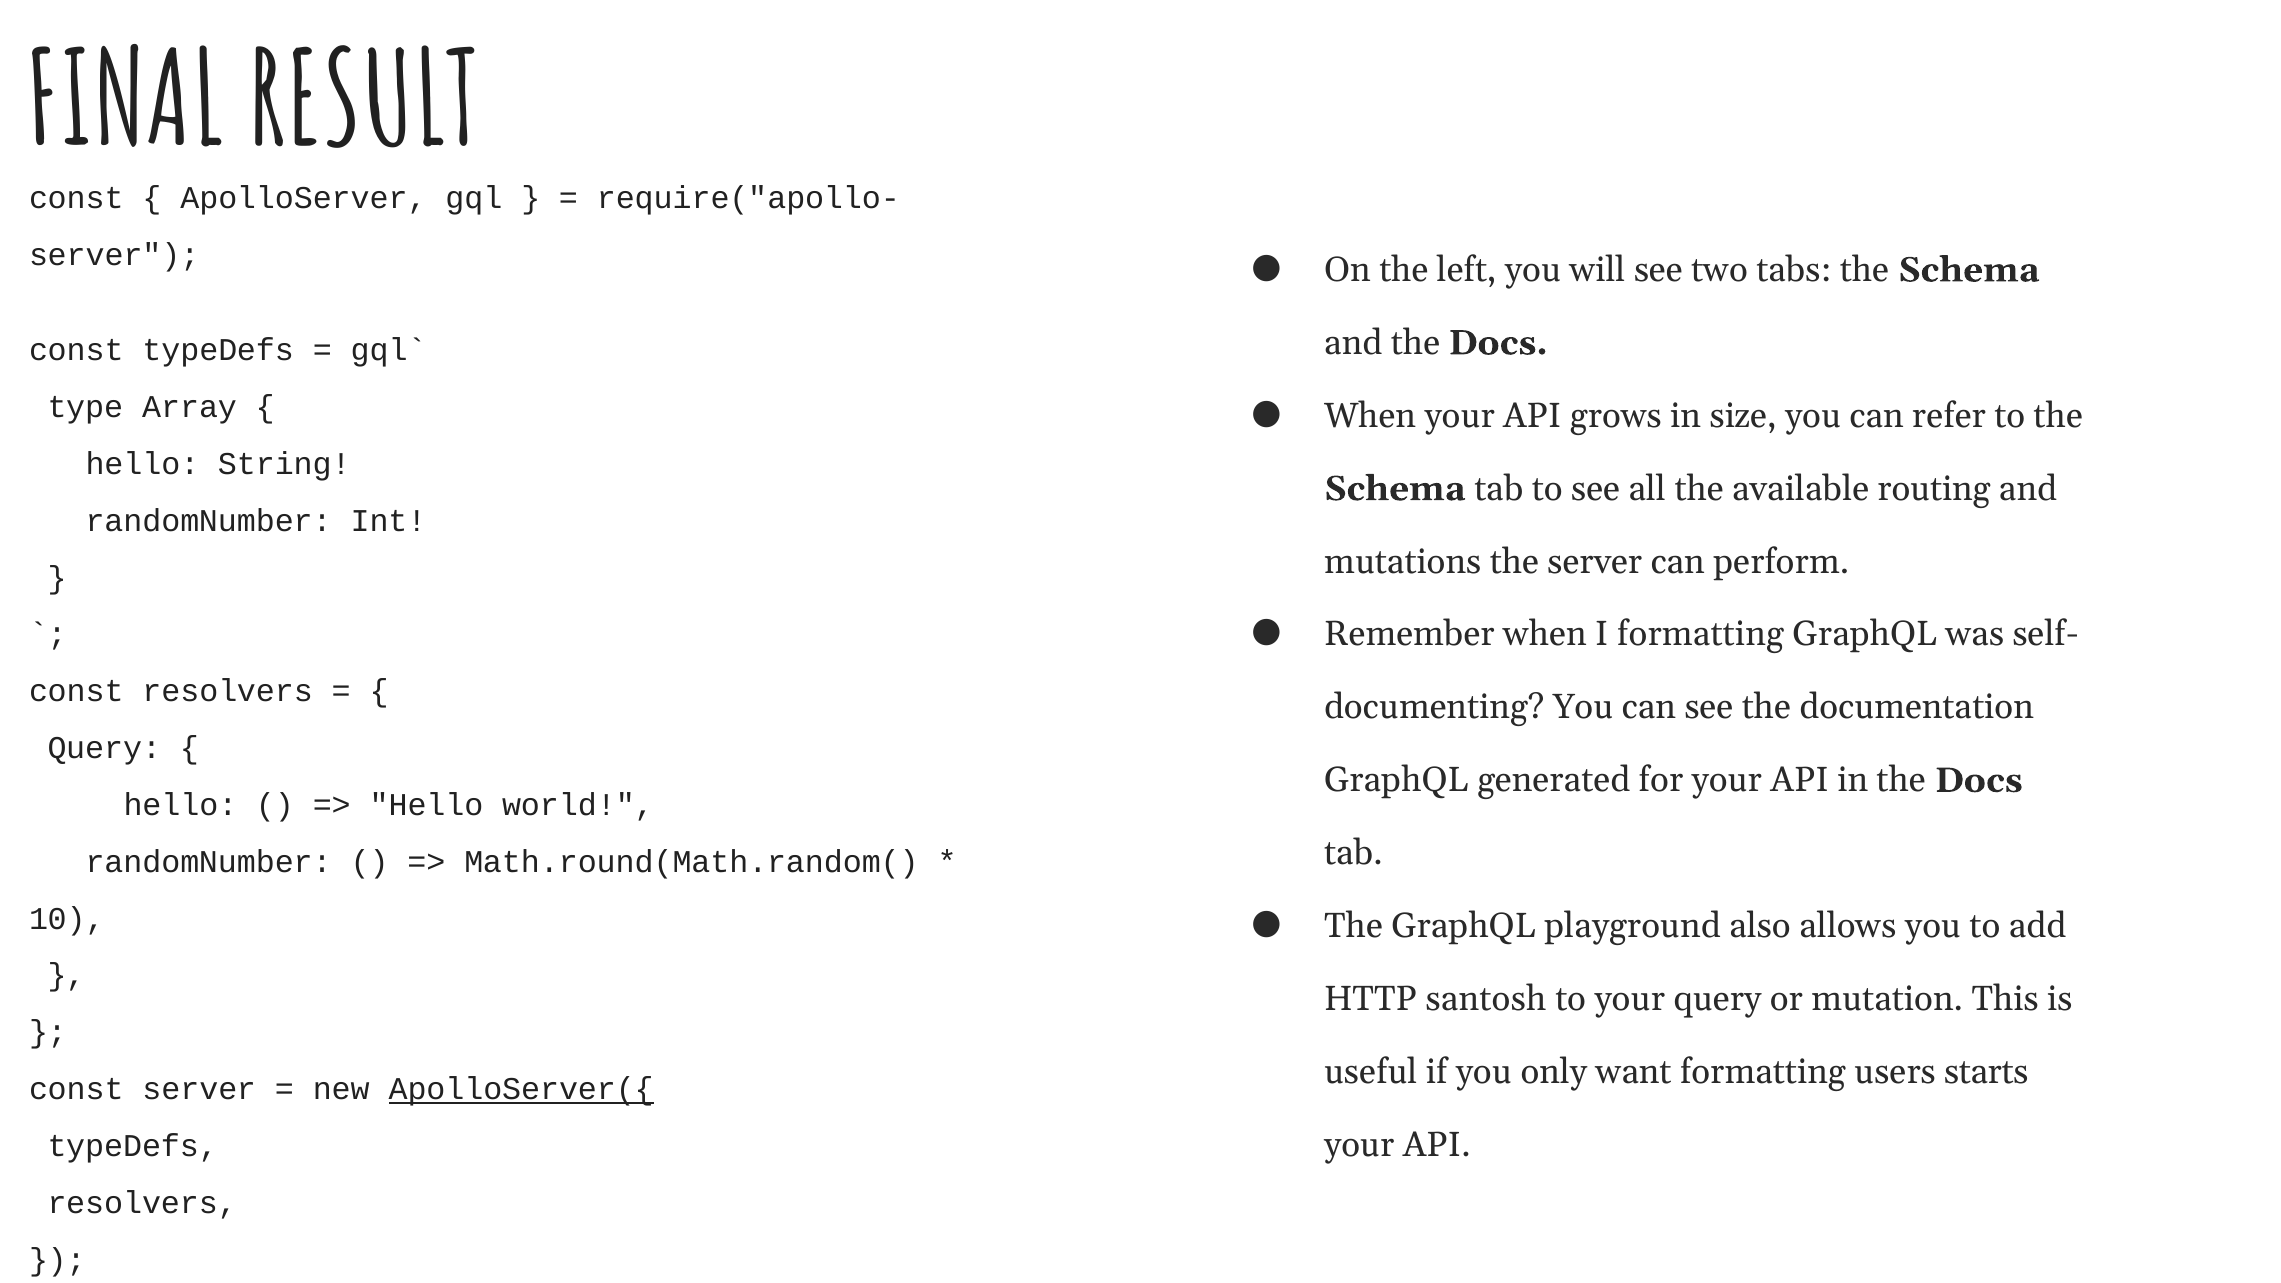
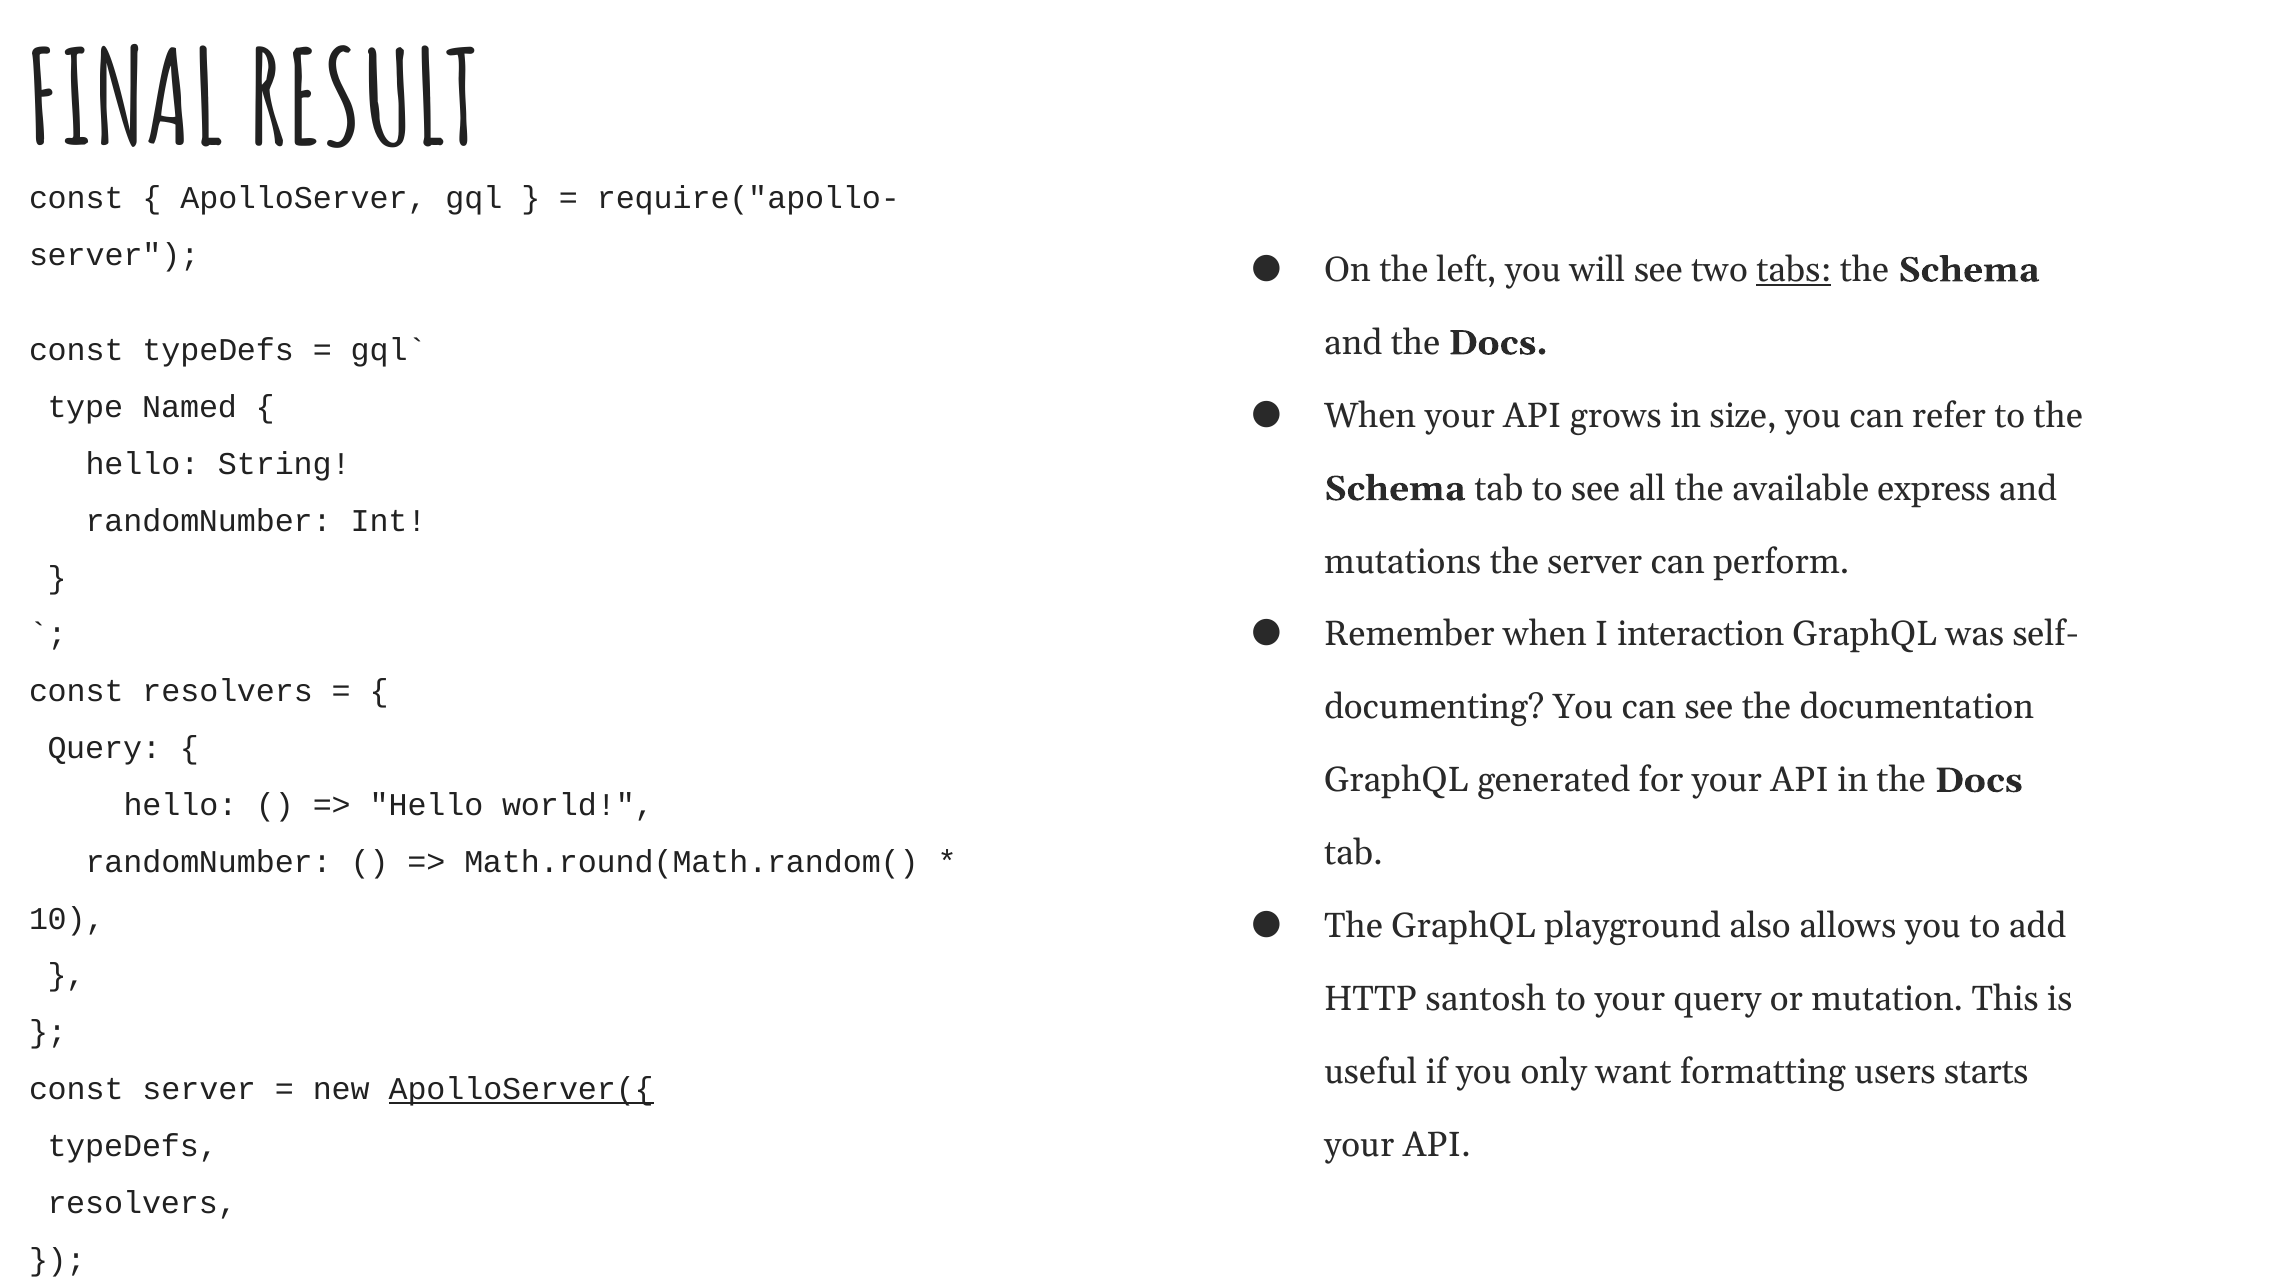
tabs underline: none -> present (1794, 270)
Array: Array -> Named (190, 407)
routing: routing -> express (1934, 489)
I formatting: formatting -> interaction (1701, 635)
